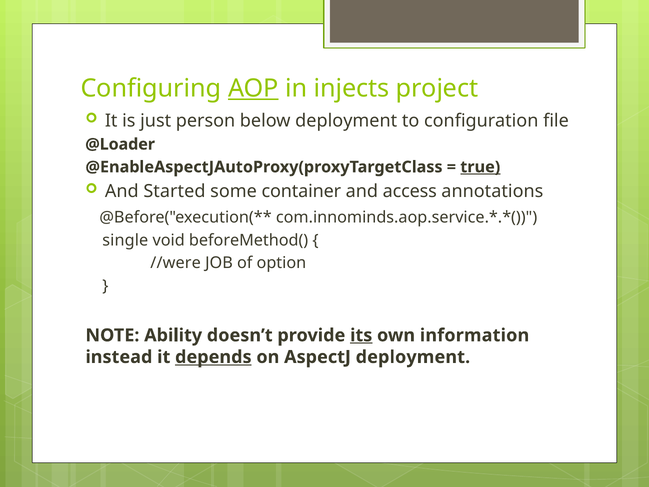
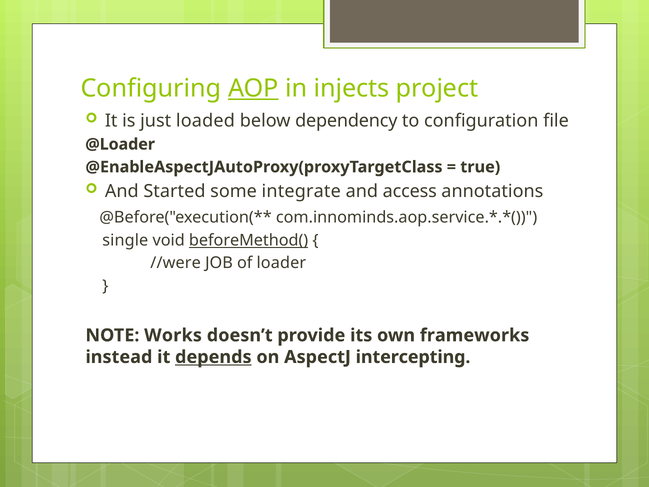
person: person -> loaded (205, 121)
below deployment: deployment -> dependency (346, 121)
true underline: present -> none (480, 167)
container: container -> integrate (301, 191)
beforeMethod( underline: none -> present (249, 240)
option: option -> loader (281, 263)
Ability: Ability -> Works (173, 335)
its underline: present -> none (361, 335)
information: information -> frameworks (475, 335)
AspectJ deployment: deployment -> intercepting (413, 357)
